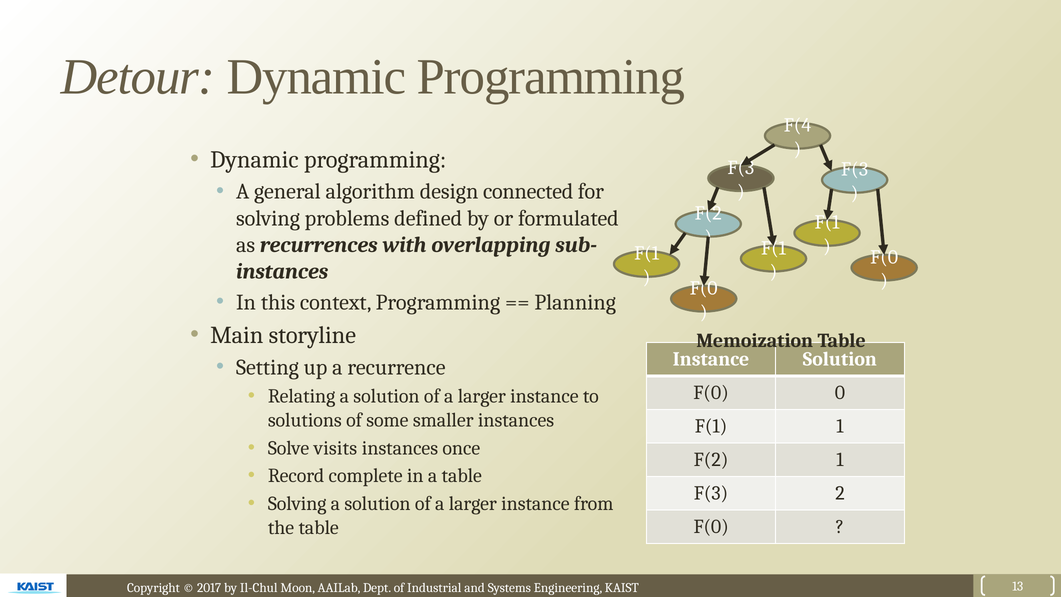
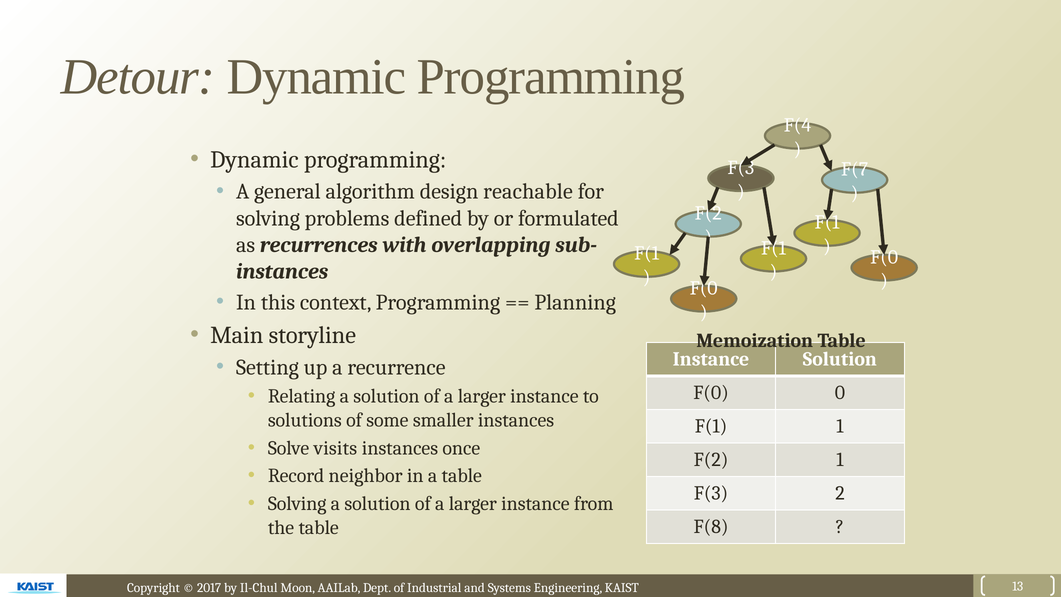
F(3: F(3 -> F(7 (855, 169)
connected: connected -> reachable (528, 192)
complete: complete -> neighbor (366, 476)
F(0: F(0 -> F(8 (711, 526)
